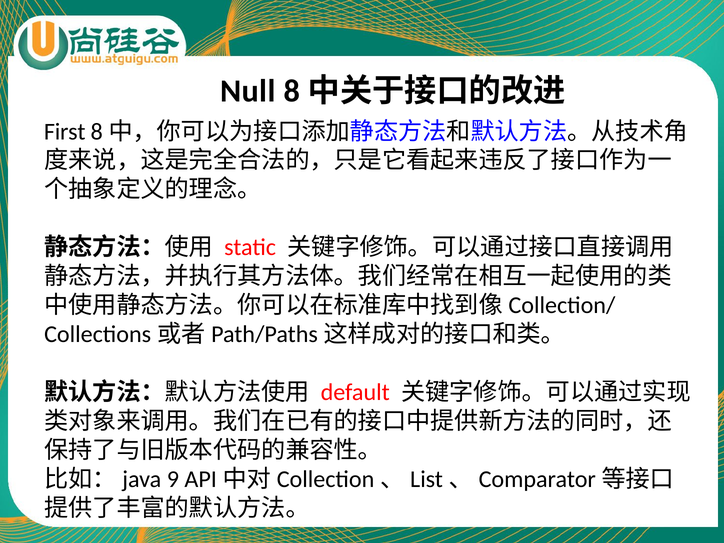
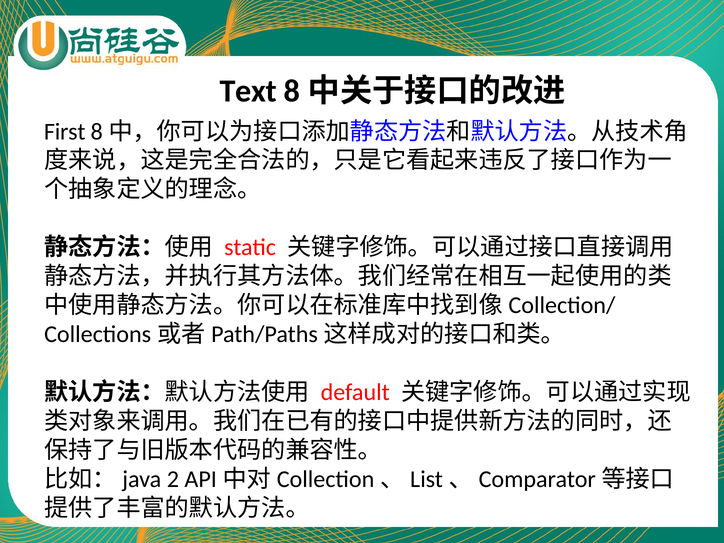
Null: Null -> Text (248, 91)
9: 9 -> 2 (173, 479)
